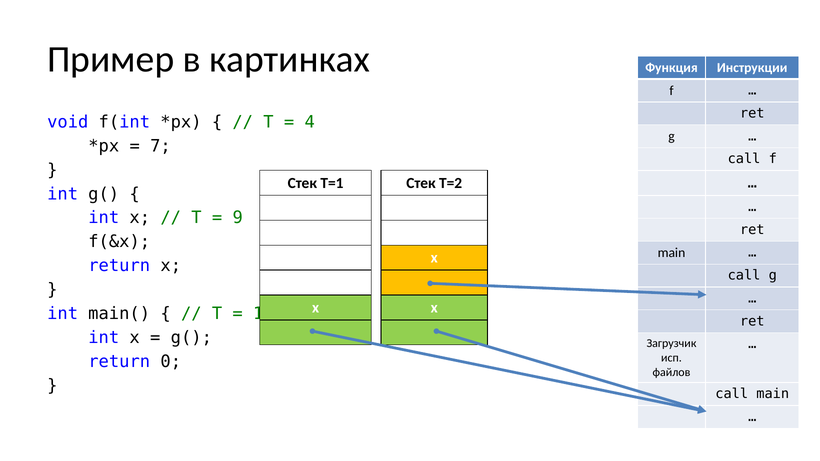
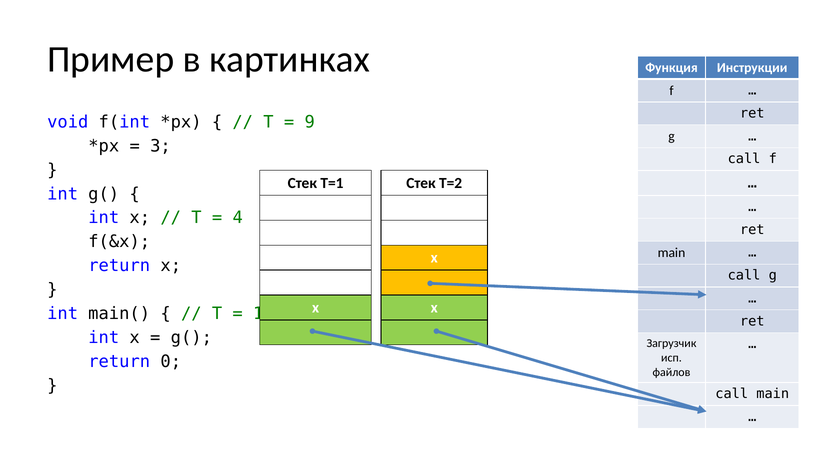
4: 4 -> 9 (310, 122)
7: 7 -> 3 (160, 146)
9: 9 -> 4 (238, 218)
